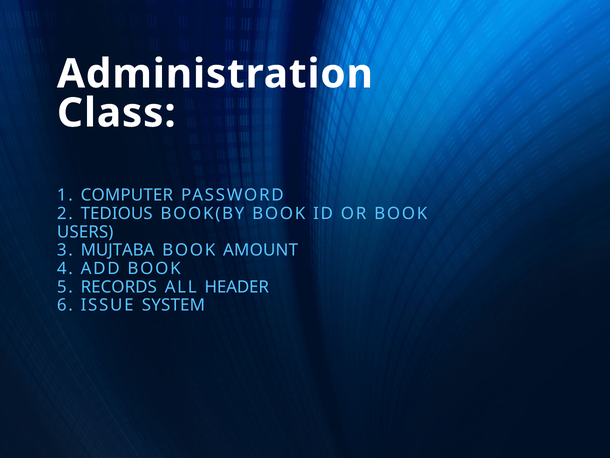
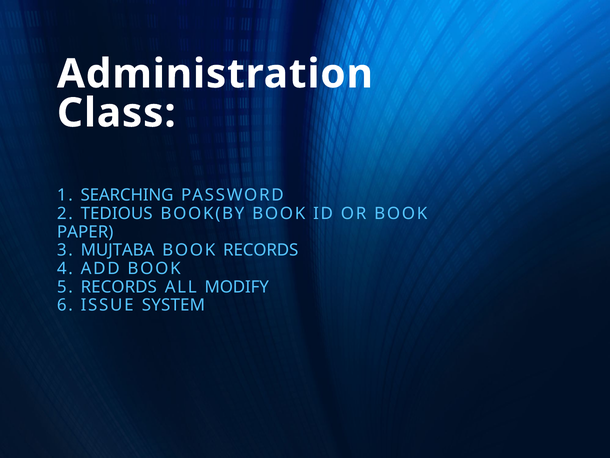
COMPUTER: COMPUTER -> SEARCHING (127, 195)
USERS: USERS -> PAPER (85, 232)
BOOK AMOUNT: AMOUNT -> RECORDS (261, 250)
HEADER: HEADER -> MODIFY (237, 287)
